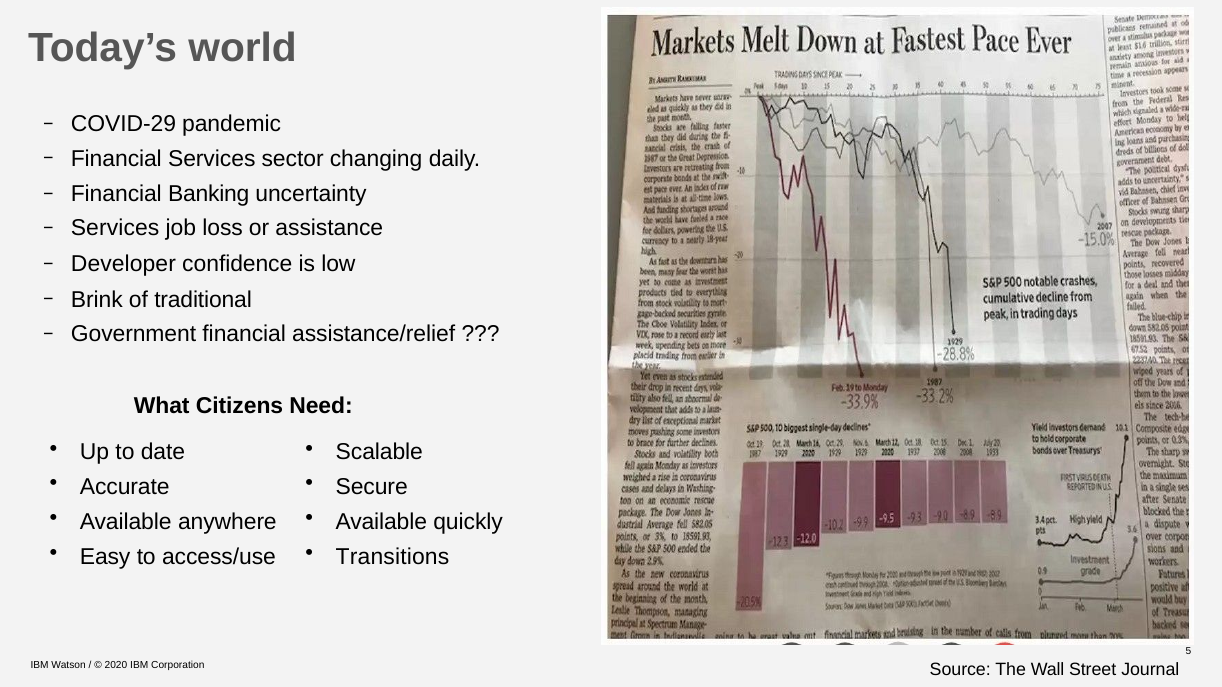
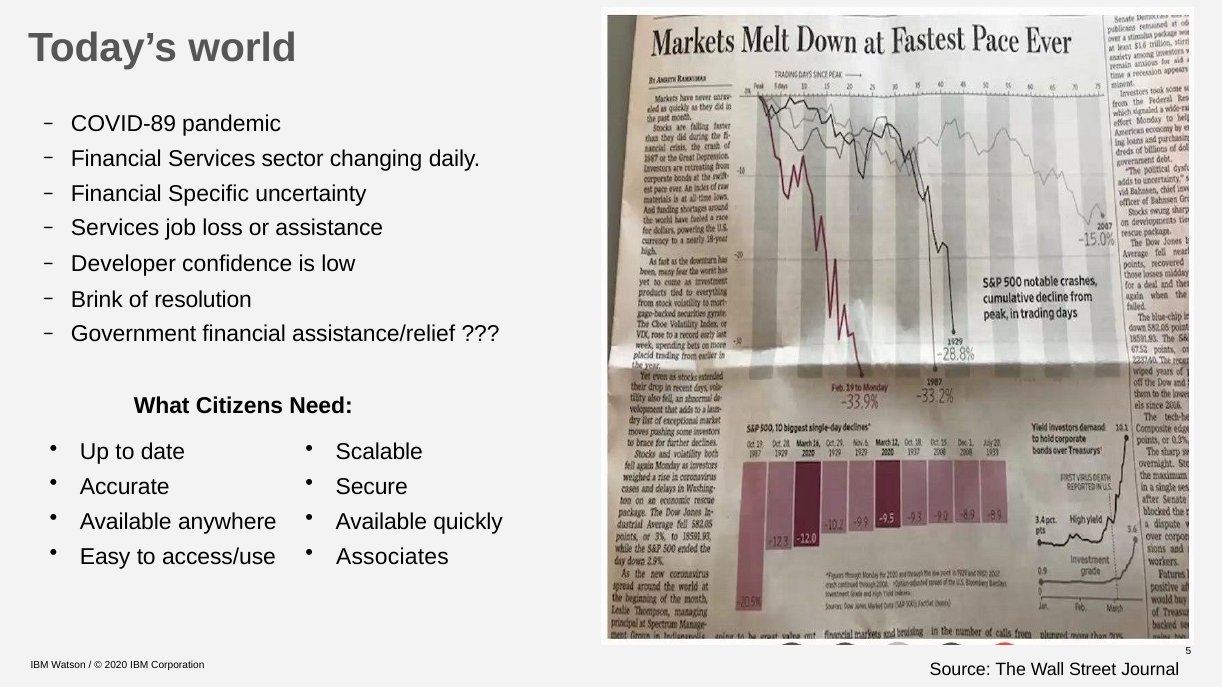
COVID-29: COVID-29 -> COVID-89 (123, 124)
Banking: Banking -> Specific (209, 194)
traditional: traditional -> resolution (203, 300)
Transitions: Transitions -> Associates (392, 557)
